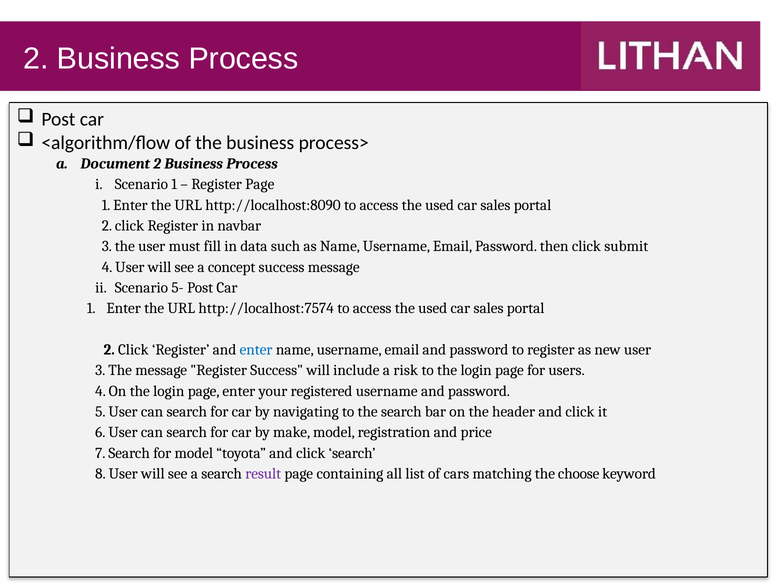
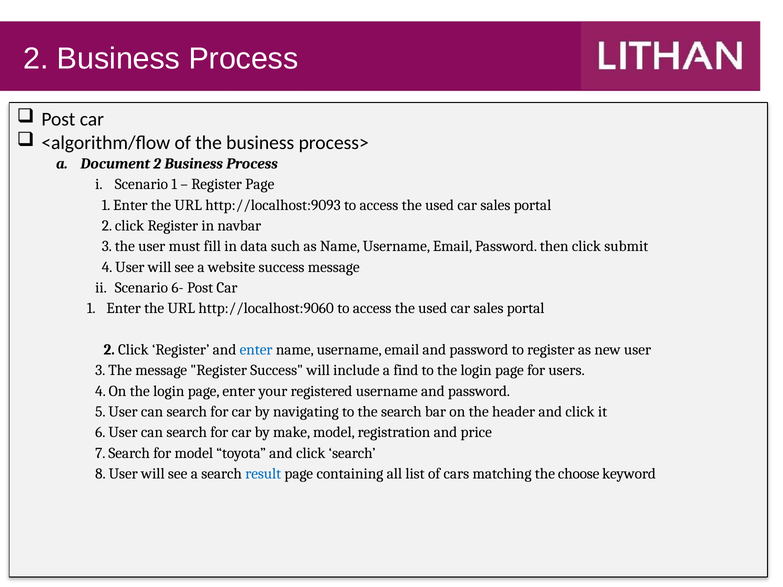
http://localhost:8090: http://localhost:8090 -> http://localhost:9093 (273, 205)
concept: concept -> website (232, 267)
5-: 5- -> 6- (177, 288)
http://localhost:7574: http://localhost:7574 -> http://localhost:9060 (266, 309)
risk: risk -> find (406, 371)
result colour: purple -> blue (263, 474)
